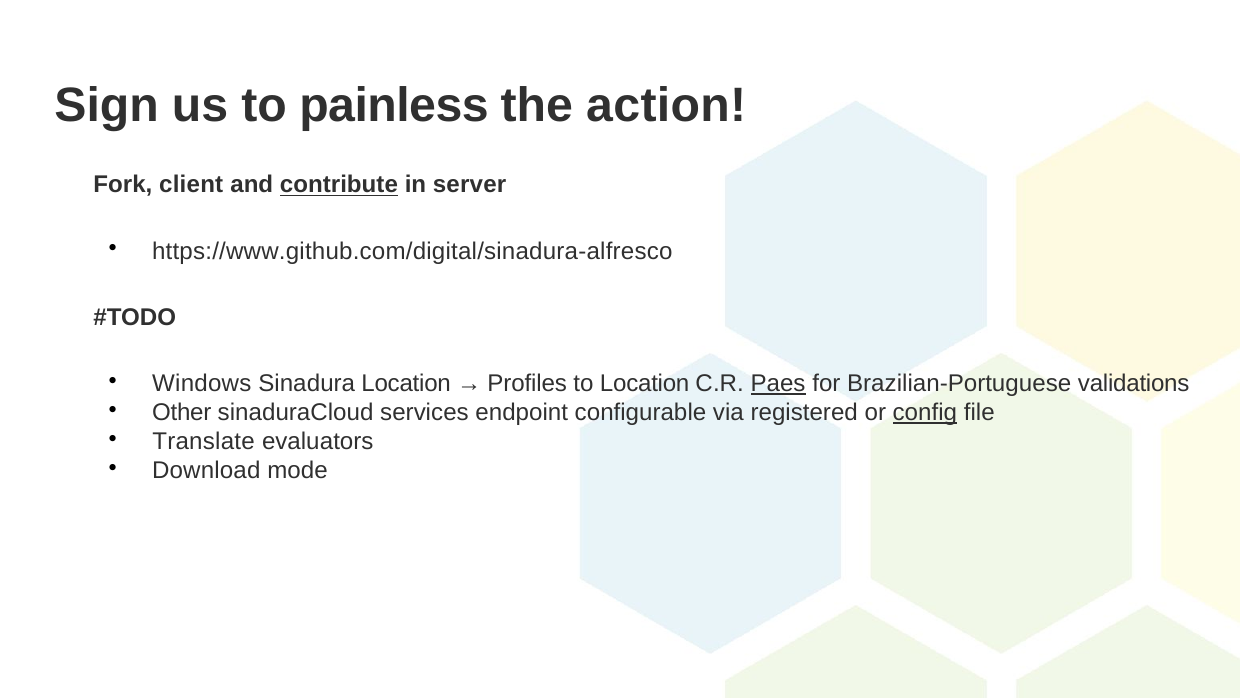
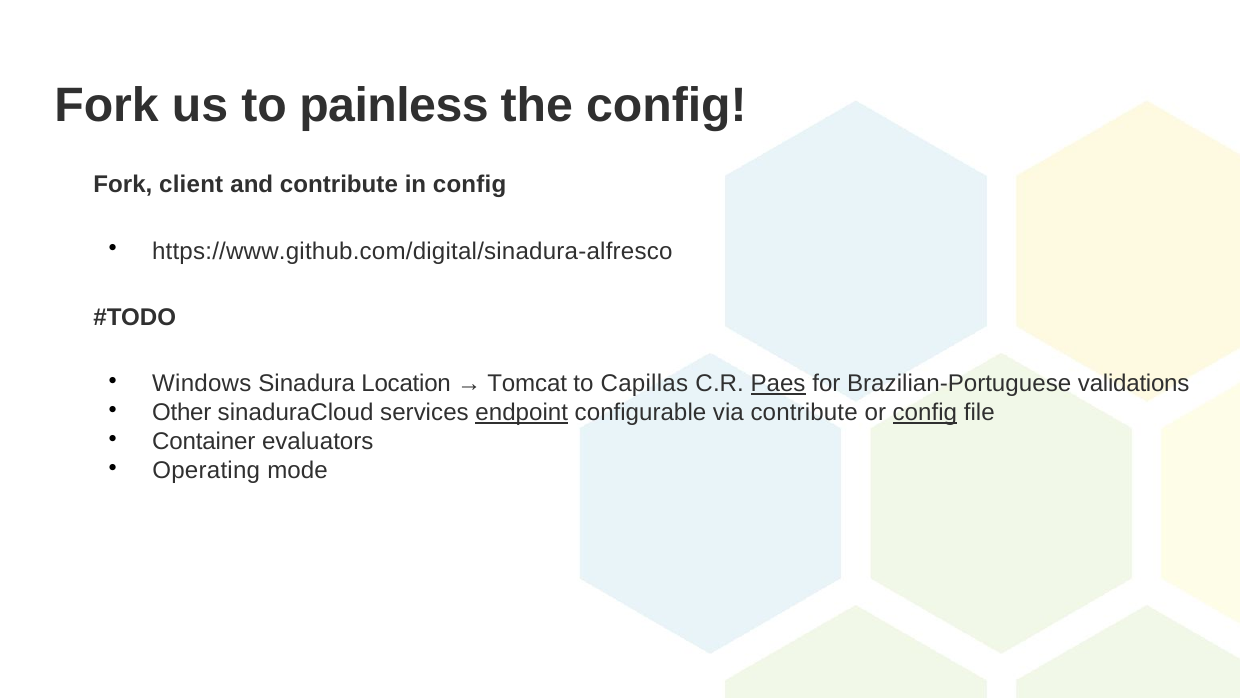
Sign: Sign -> Fork (107, 105)
the action: action -> config (666, 105)
contribute underline: present -> none (339, 185)
in server: server -> config (470, 185)
Profiles: Profiles -> Tomcat (527, 383)
to Location: Location -> Capillas (644, 383)
endpoint underline: none -> present (522, 412)
via registered: registered -> contribute (804, 412)
Translate: Translate -> Container (204, 441)
Download: Download -> Operating (206, 470)
